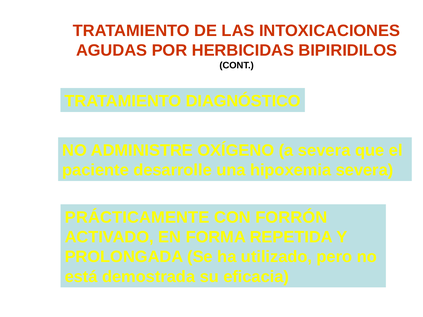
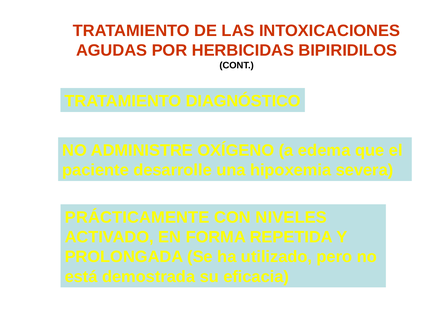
a severa: severa -> edema (324, 151)
FORRÓN: FORRÓN -> NIVELES (291, 218)
